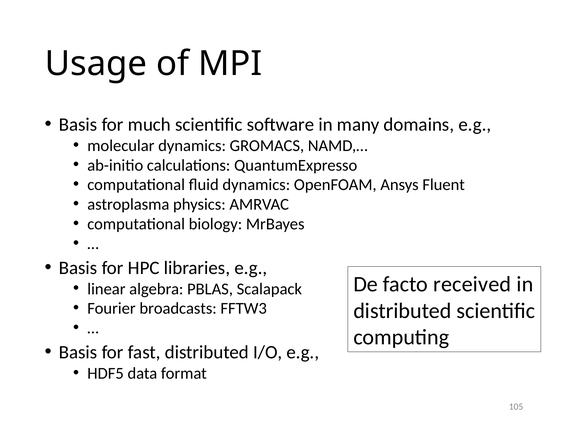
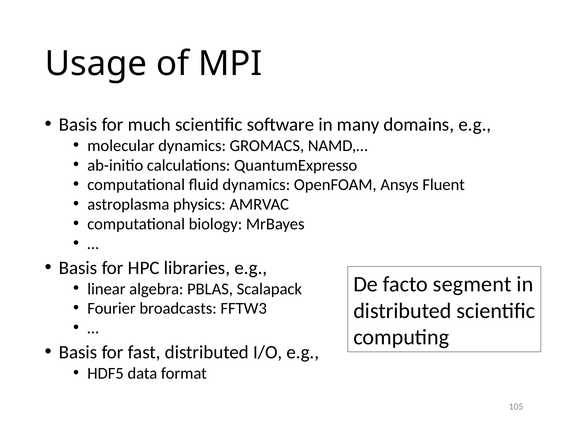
received: received -> segment (472, 284)
